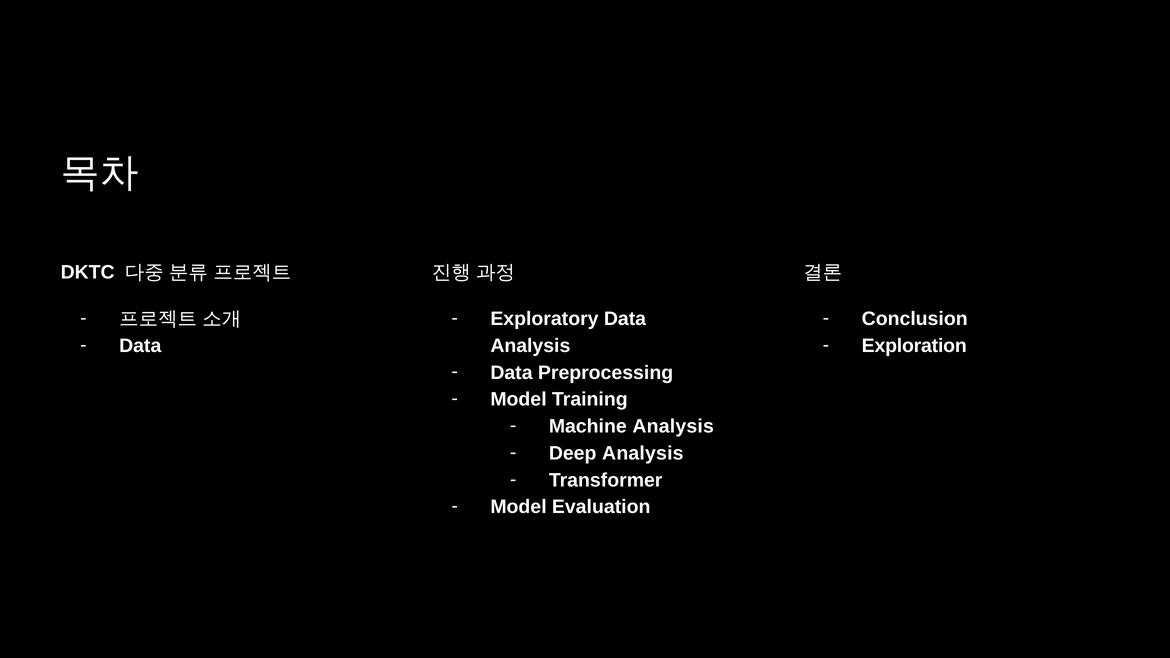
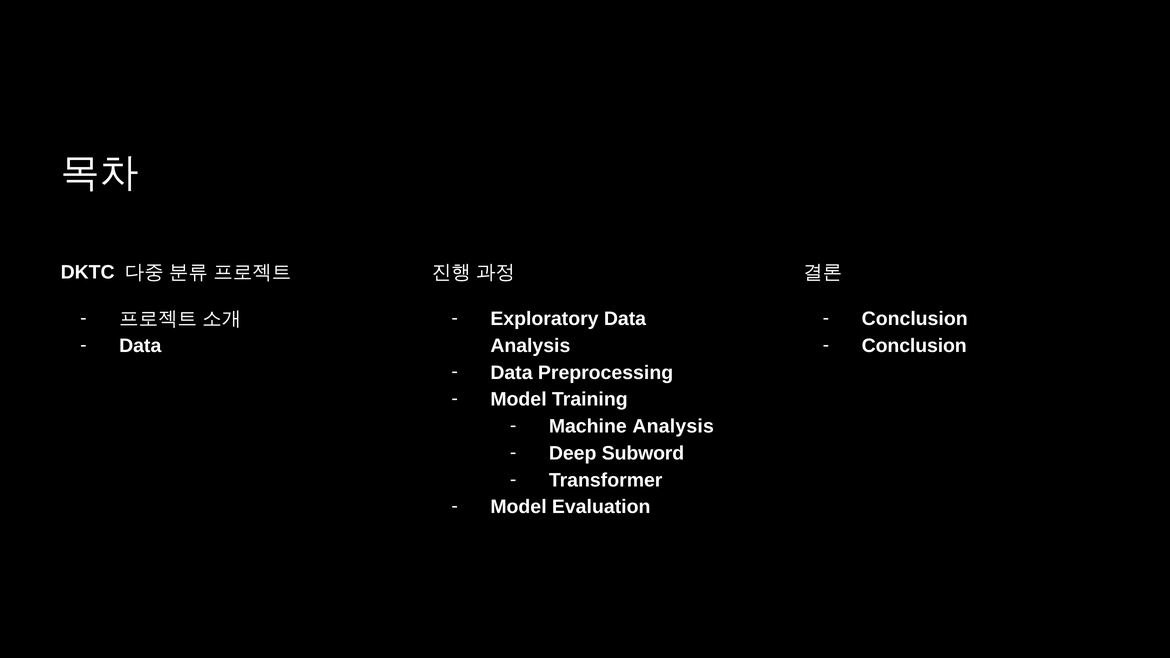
Exploration: Exploration -> Conclusion (914, 346)
Deep Analysis: Analysis -> Subword (643, 453)
